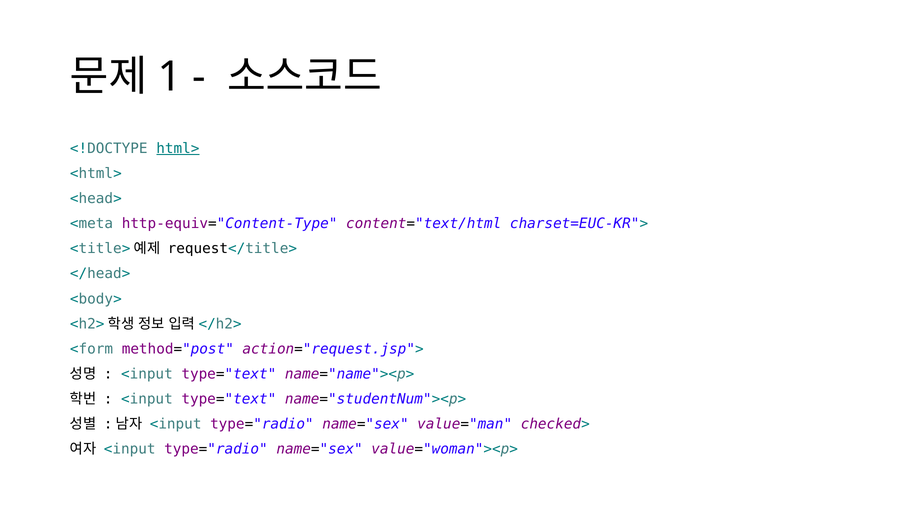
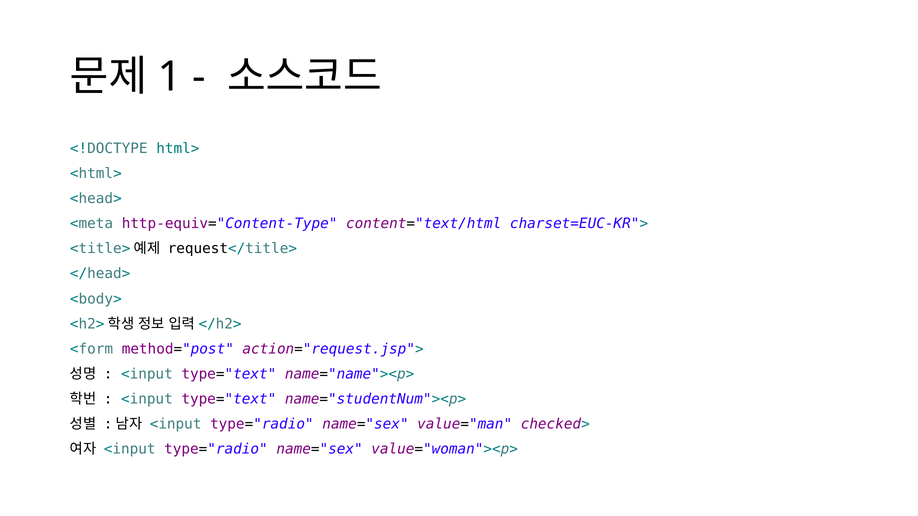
html> underline: present -> none (178, 149)
